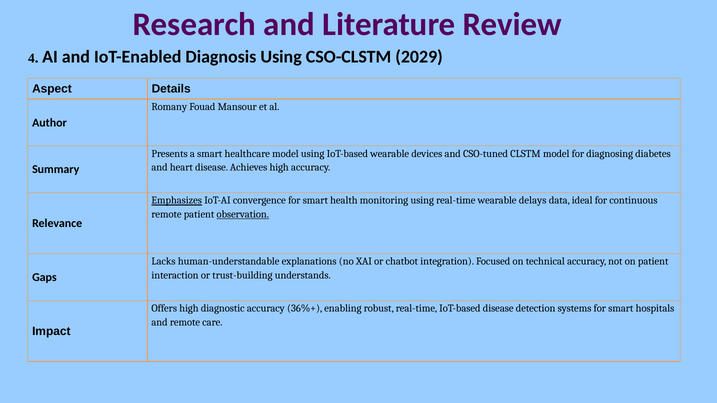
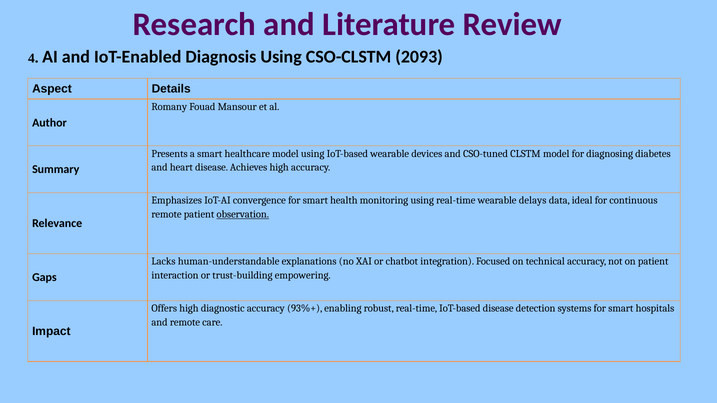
2029: 2029 -> 2093 (419, 57)
Emphasizes underline: present -> none (177, 201)
understands: understands -> empowering (303, 275)
36%+: 36%+ -> 93%+ (305, 309)
